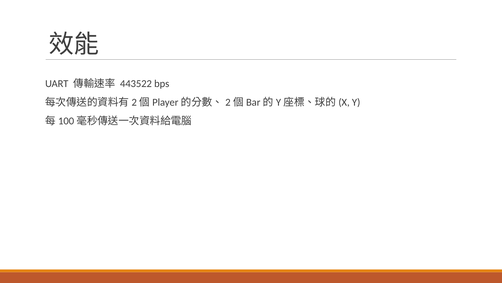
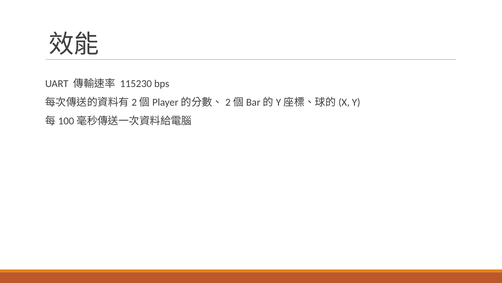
443522: 443522 -> 115230 (136, 83)
